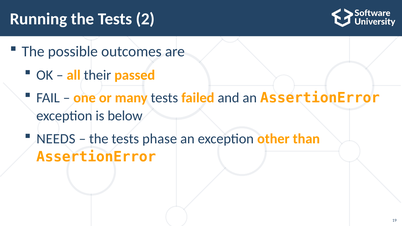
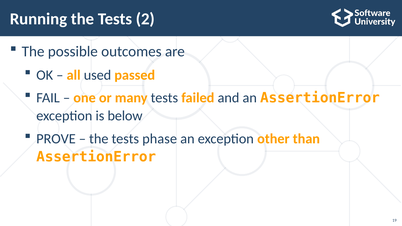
their: their -> used (97, 75)
NEEDS: NEEDS -> PROVE (56, 139)
